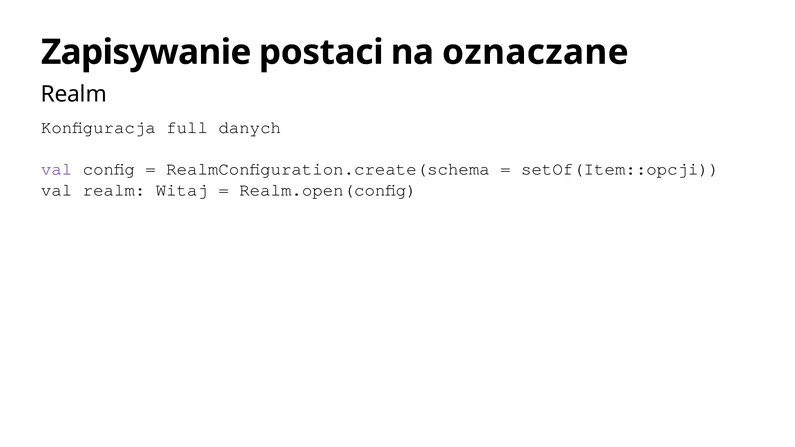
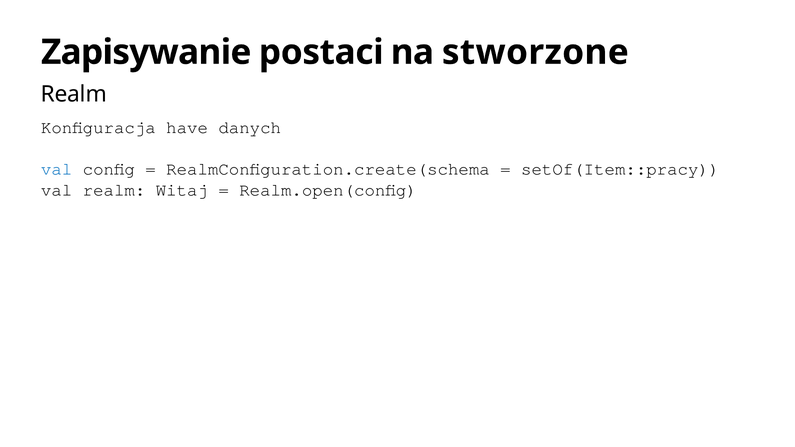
oznaczane: oznaczane -> stworzone (535, 52)
full: full -> have (187, 128)
val colour: purple -> blue (57, 169)
setOf(Item::opcji: setOf(Item::opcji -> setOf(Item::pracy (620, 169)
